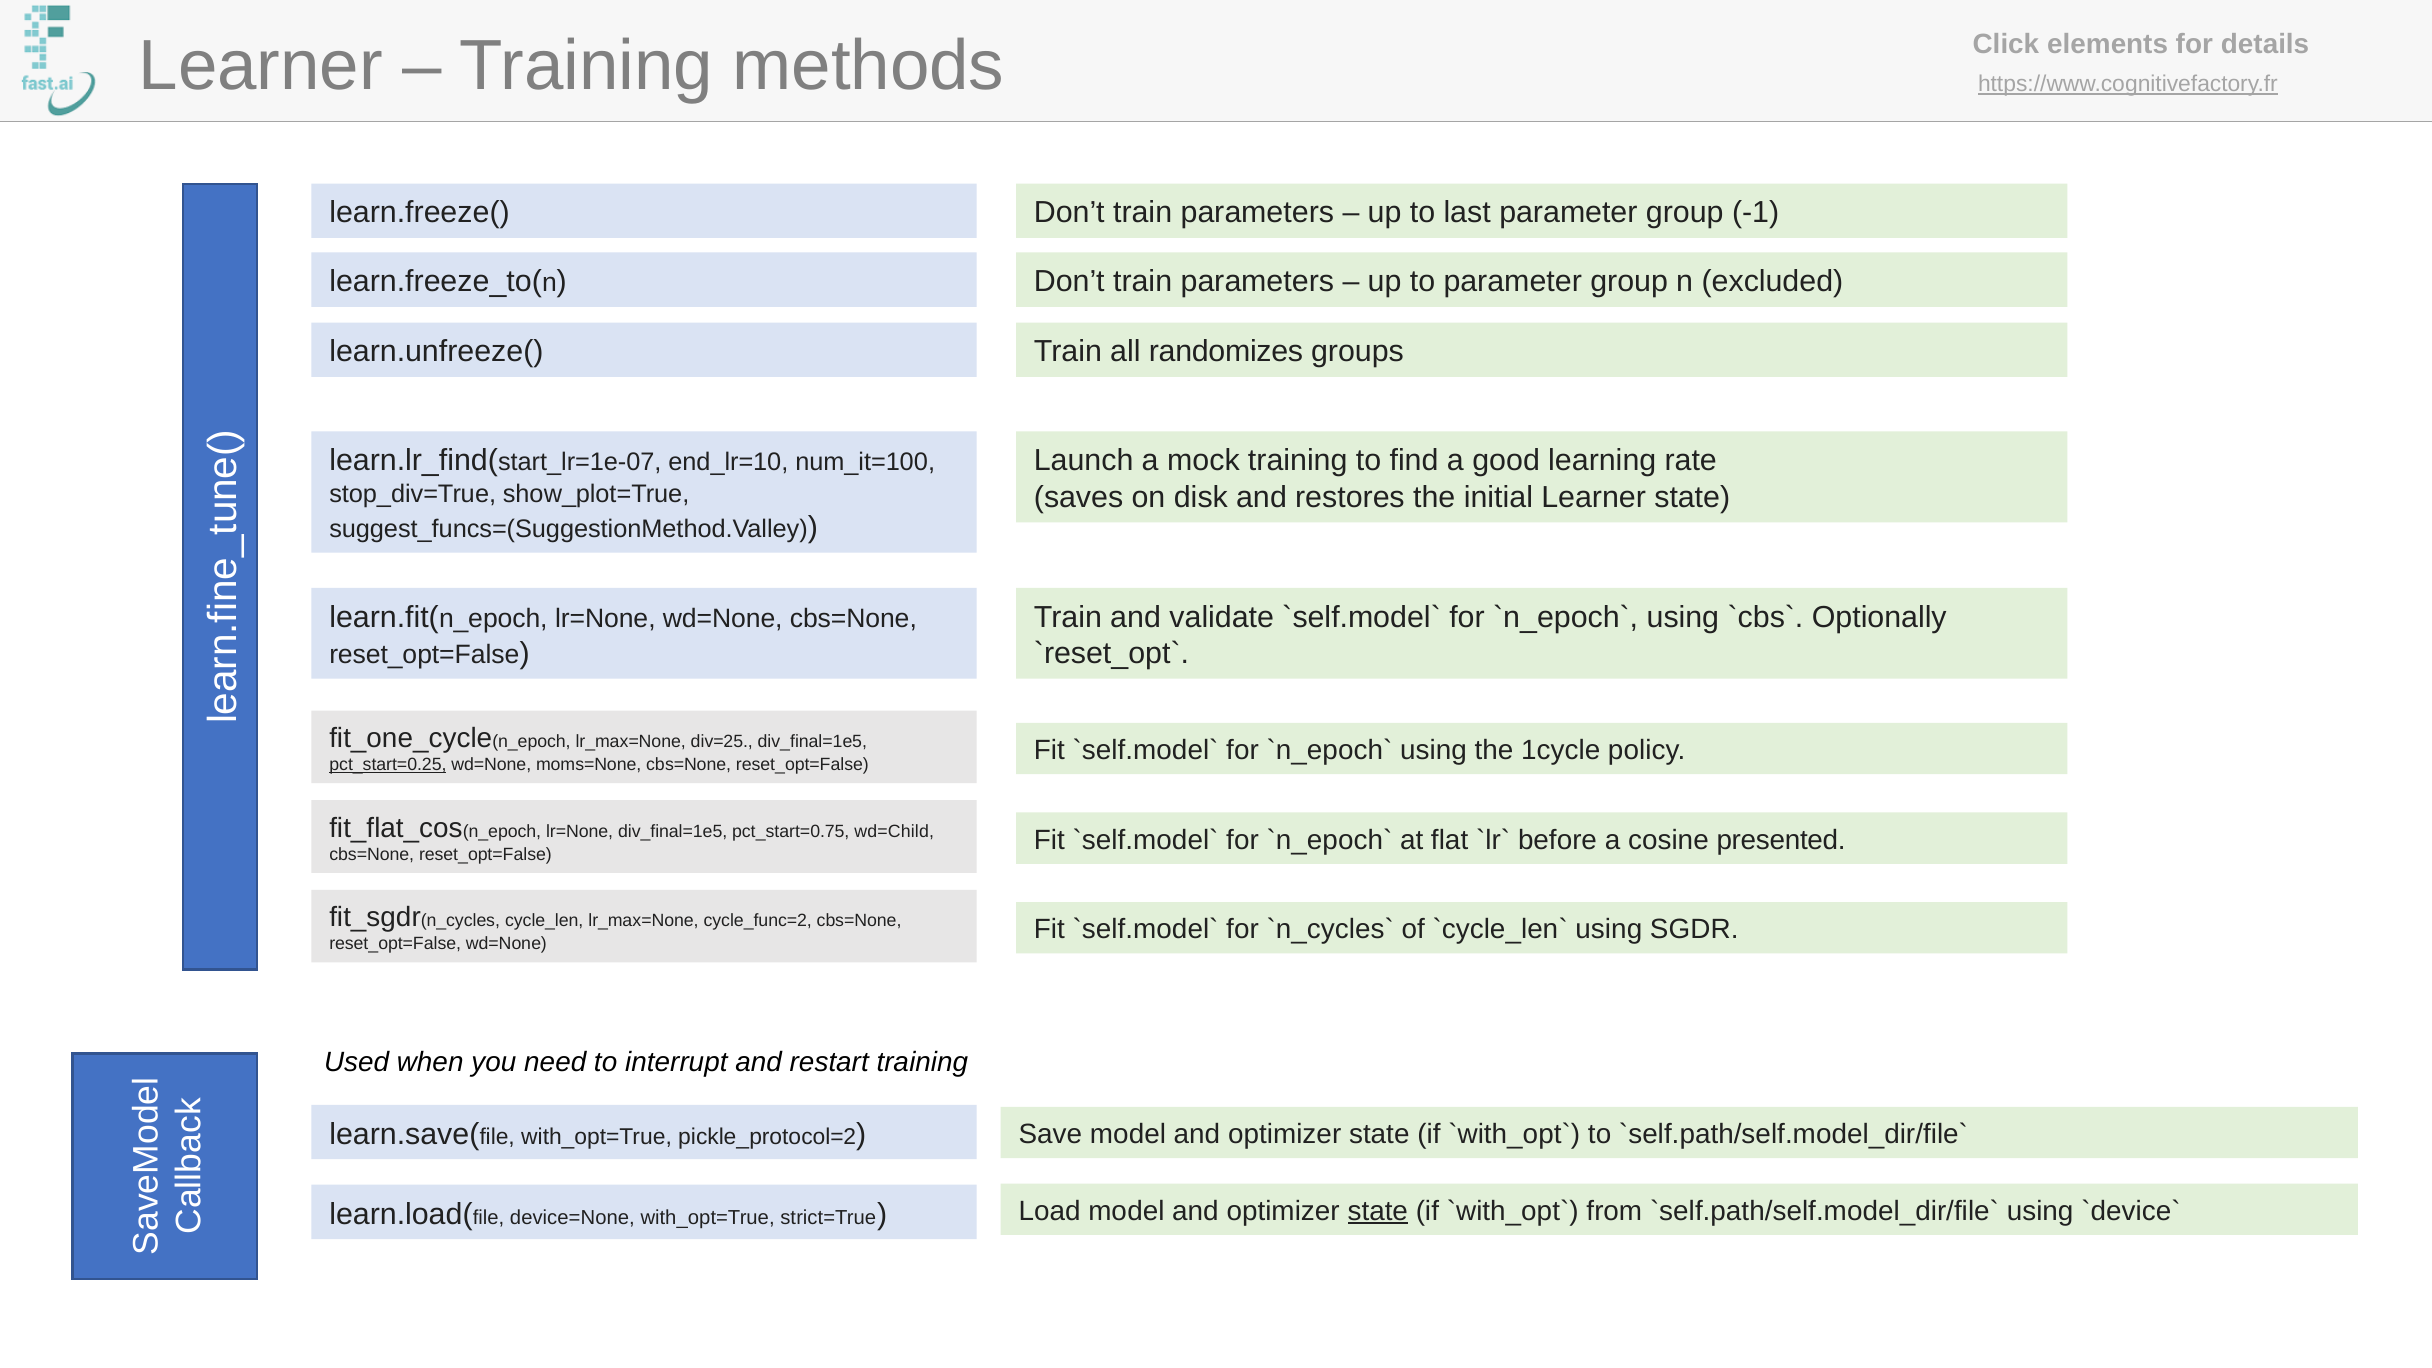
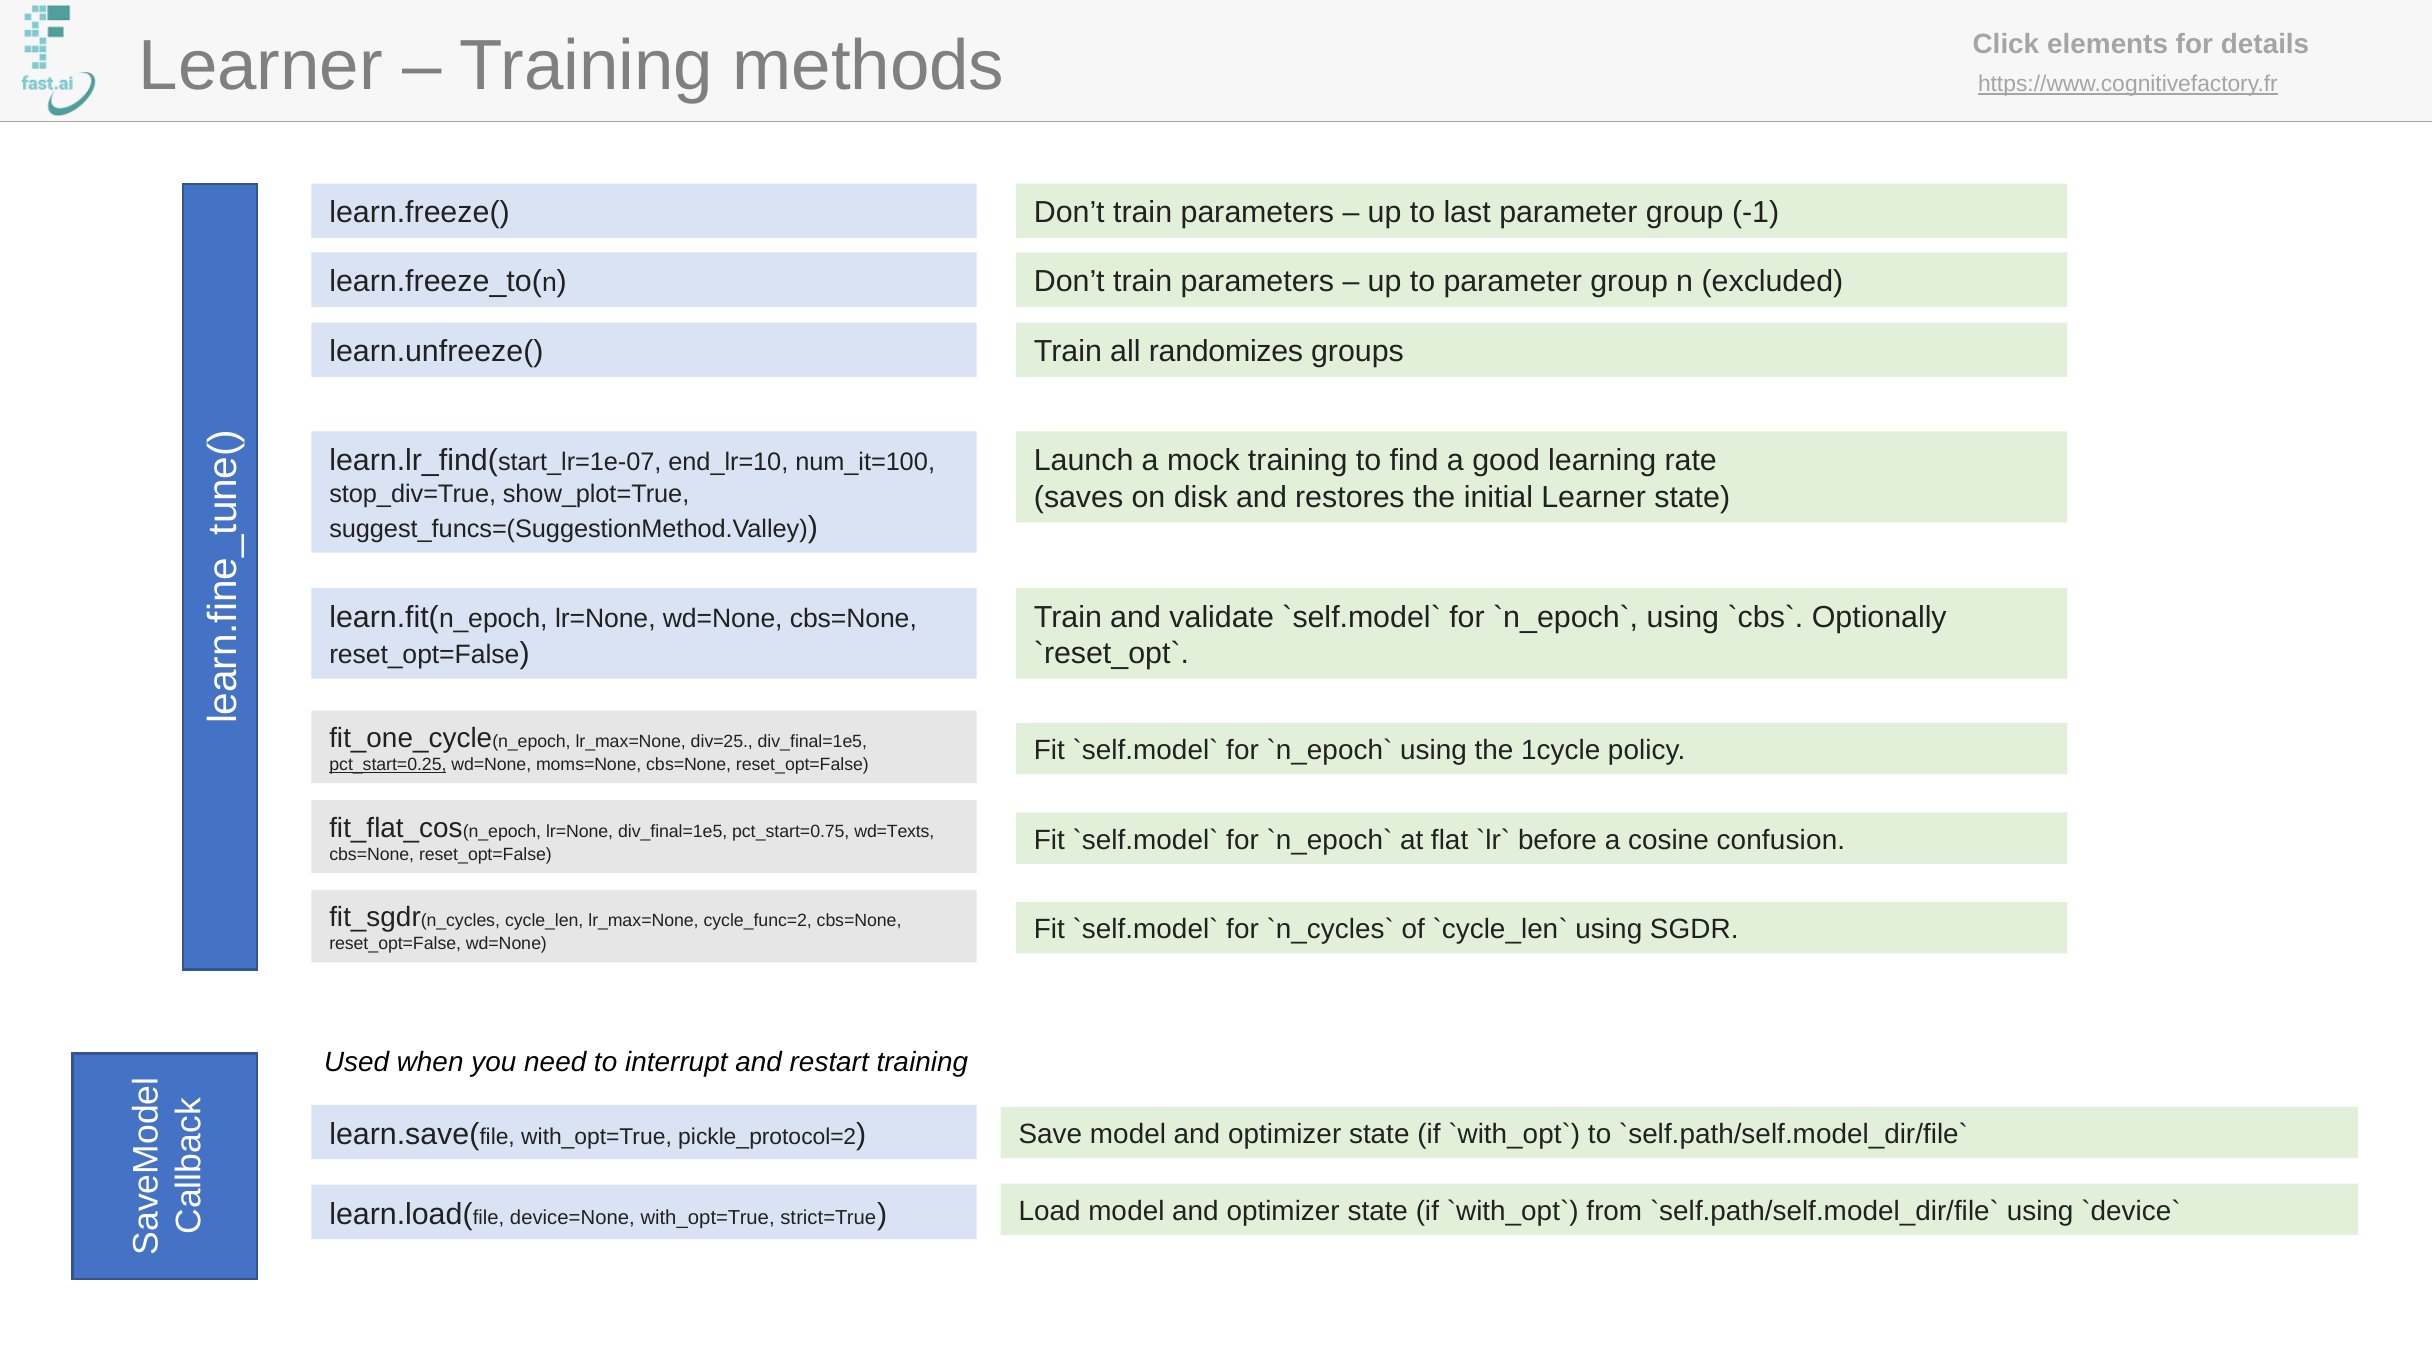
wd=Child: wd=Child -> wd=Texts (894, 831)
presented: presented -> confusion (1781, 840)
state underline: present -> none (1378, 1211)
